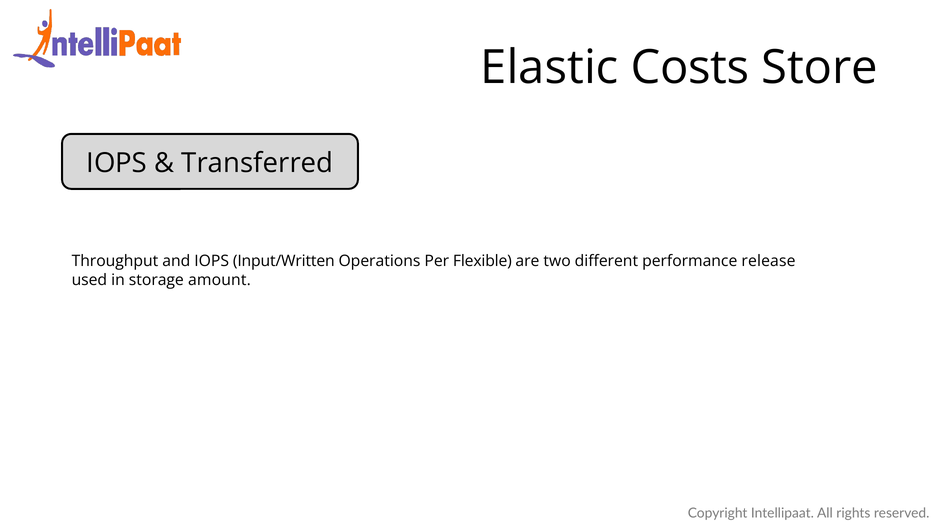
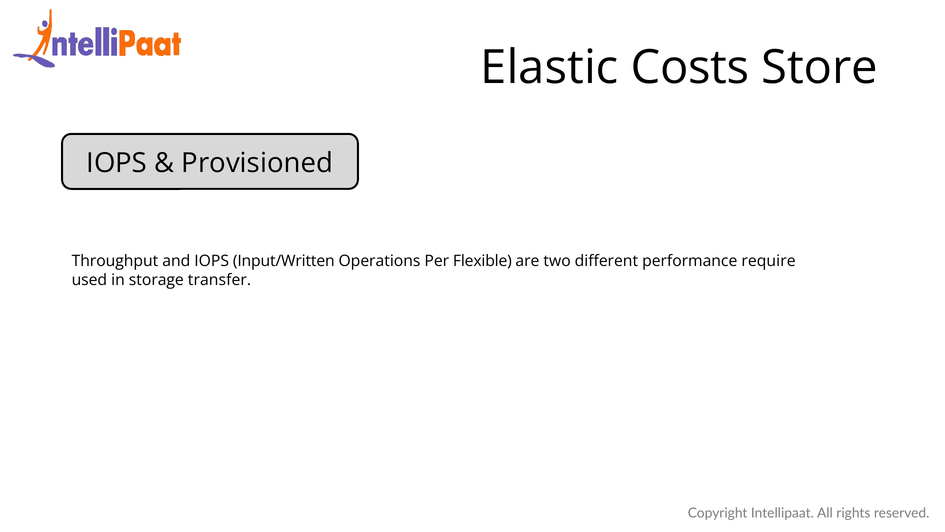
Transferred: Transferred -> Provisioned (257, 163)
release: release -> require (768, 261)
amount: amount -> transfer (219, 280)
